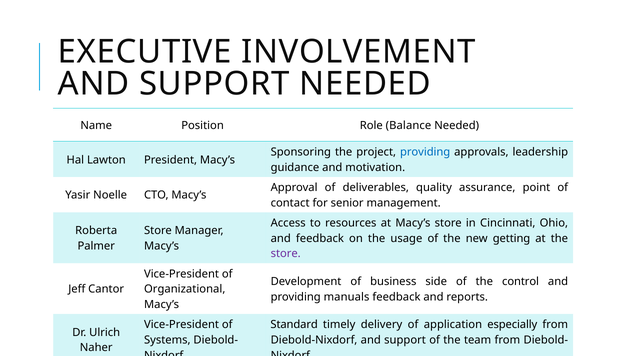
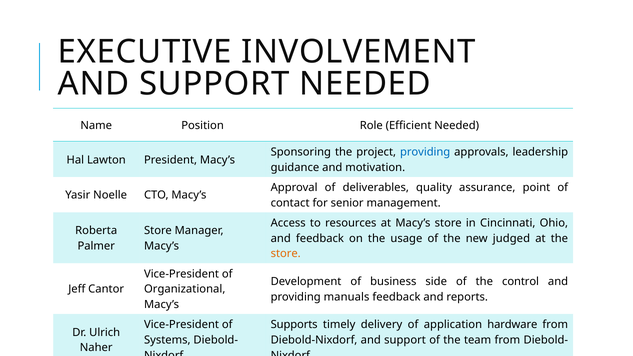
Balance: Balance -> Efficient (409, 125)
getting: getting -> judged (511, 238)
store colour: purple -> orange (286, 254)
Standard: Standard -> Supports (294, 325)
especially: especially -> hardware (512, 325)
